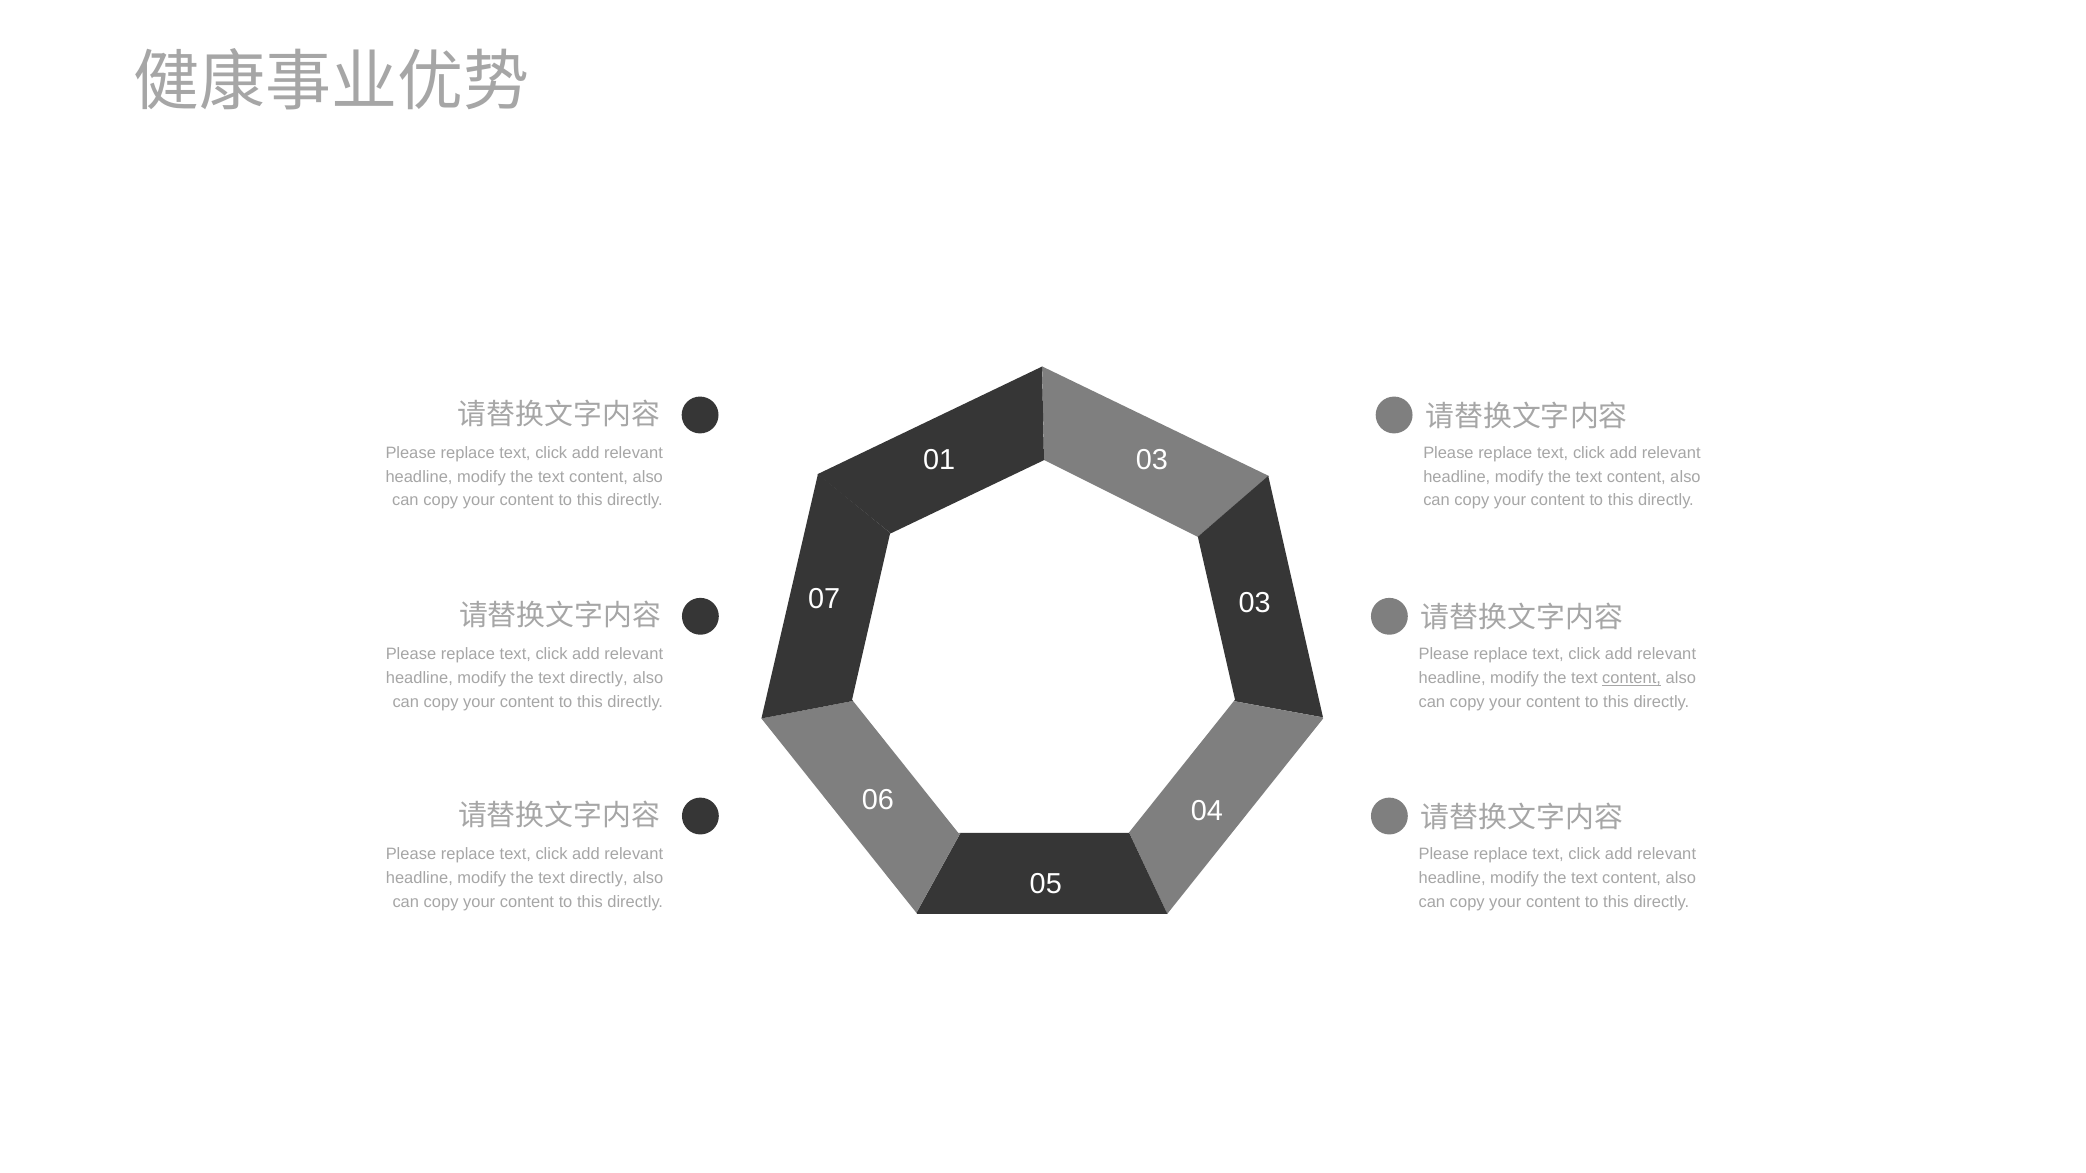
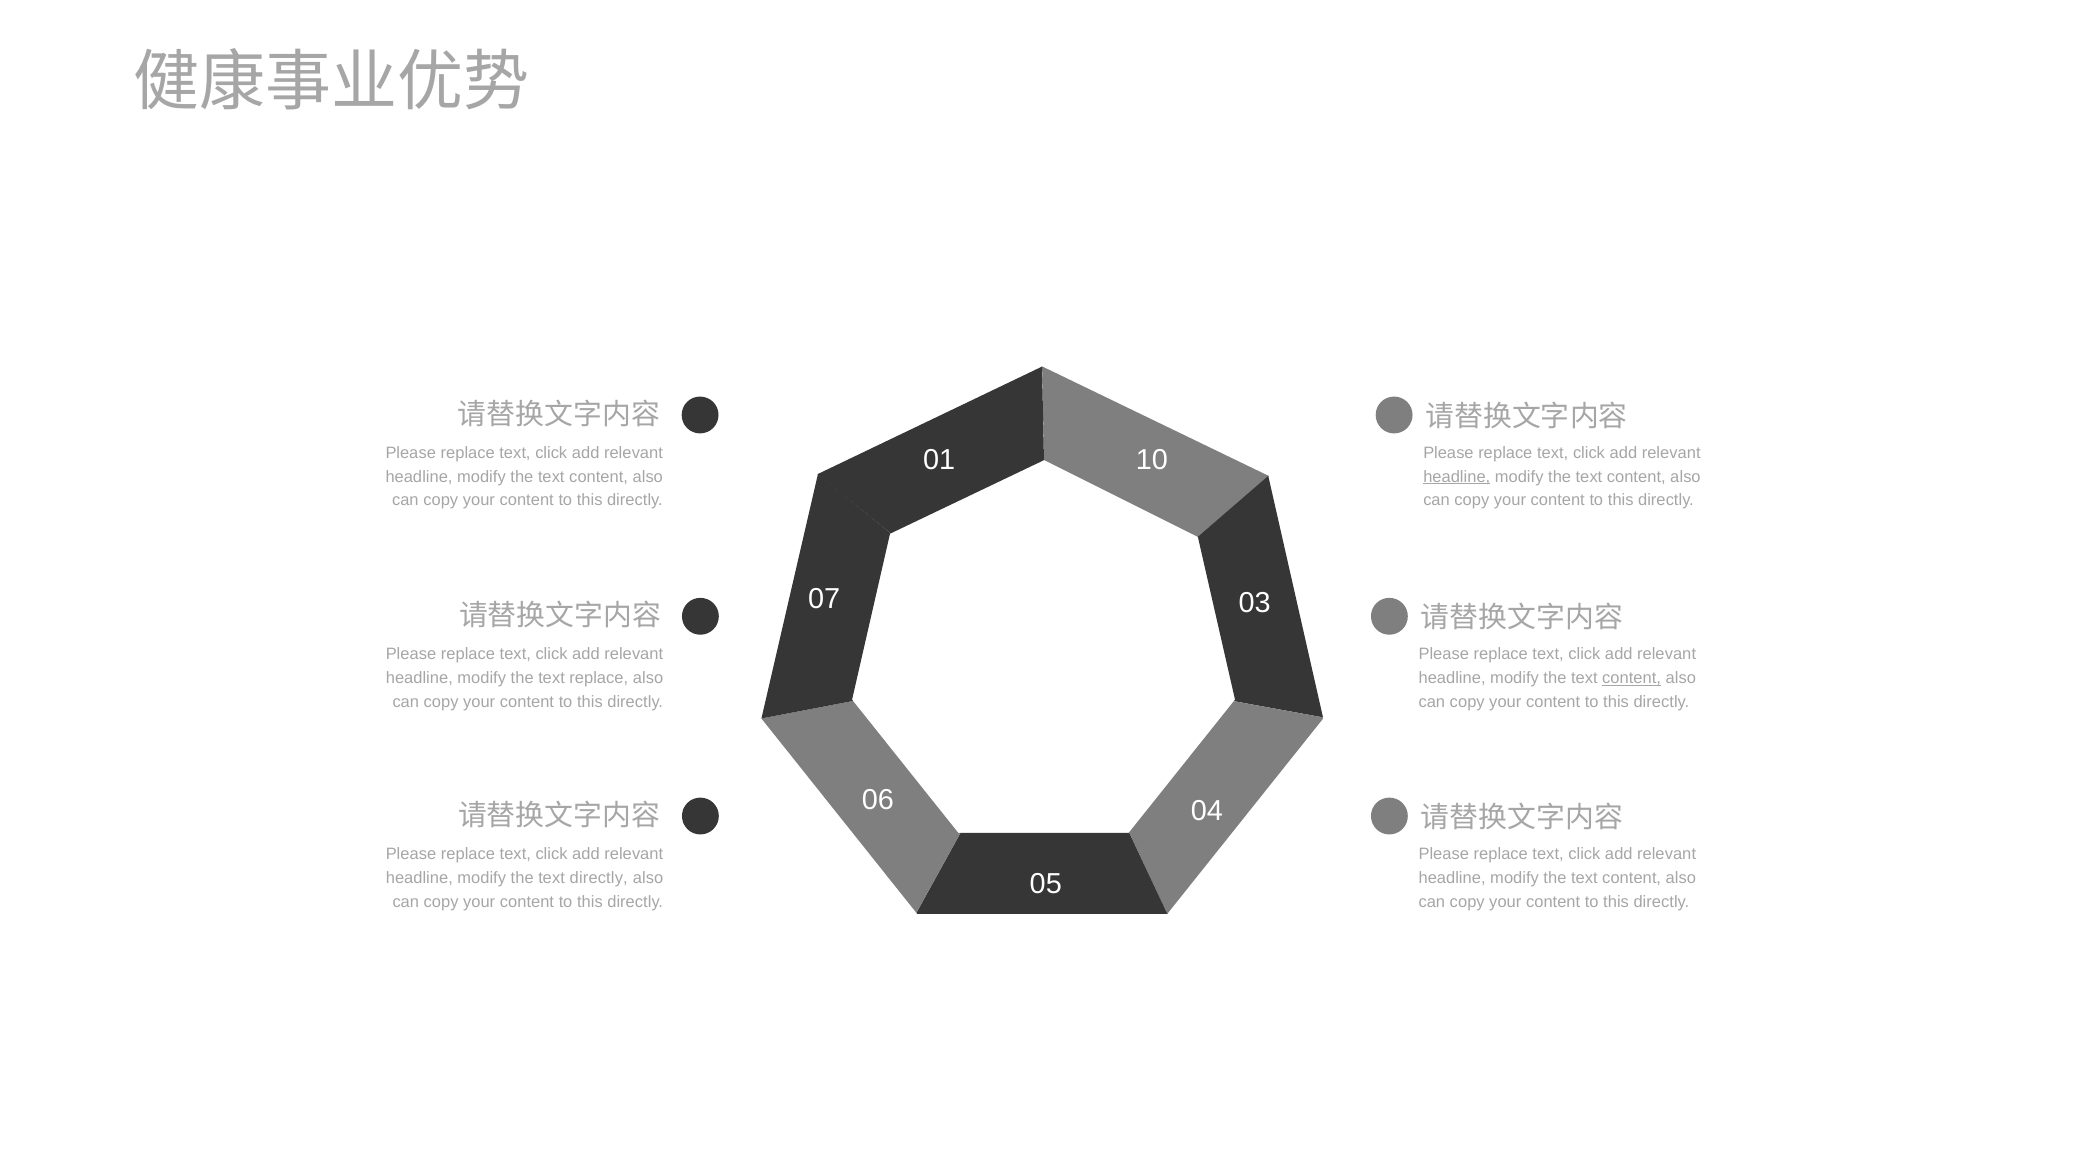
01 03: 03 -> 10 (1152, 460)
headline underline: none -> present (1457, 477)
directly: directly -> replace (599, 678)
